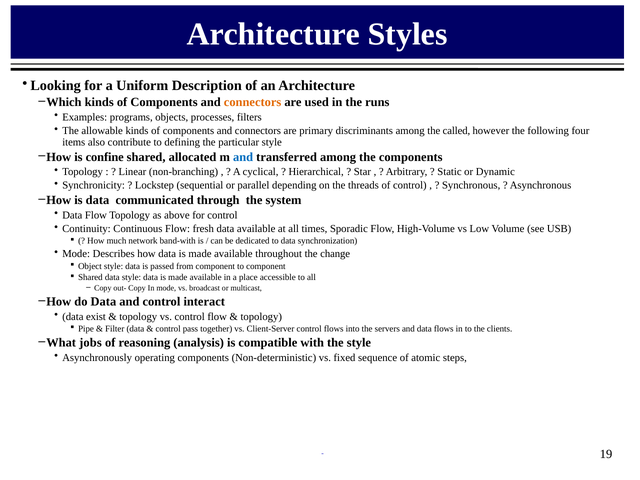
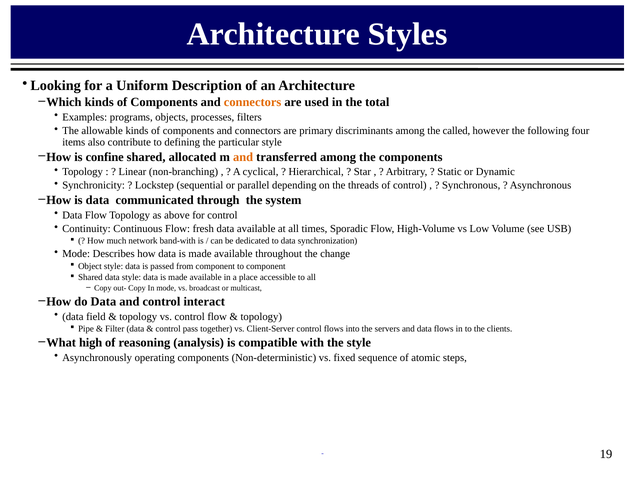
runs: runs -> total (377, 102)
and colour: blue -> orange (243, 157)
exist: exist -> field (96, 316)
jobs: jobs -> high (91, 343)
